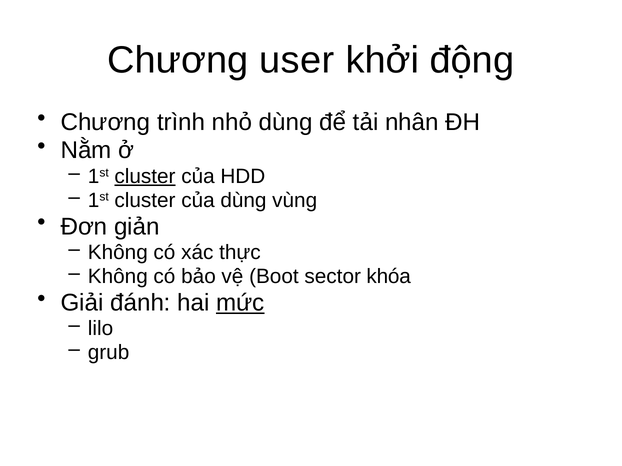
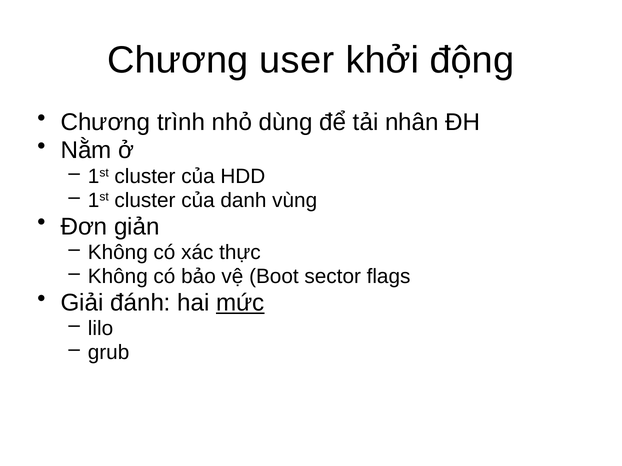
cluster underline: present -> none (145, 176)
của dùng: dùng -> danh (243, 201)
khóa: khóa -> flags (389, 277)
